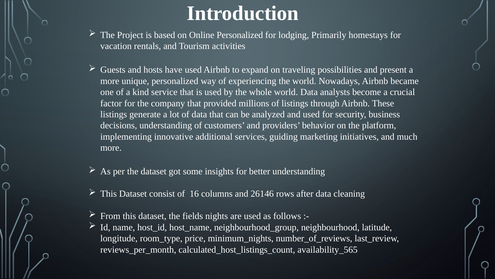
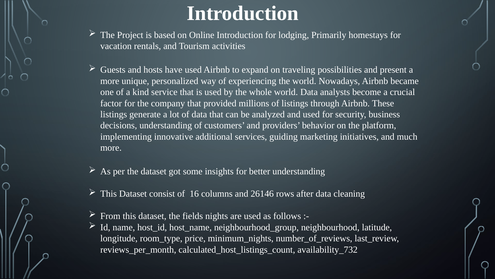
Online Personalized: Personalized -> Introduction (240, 35)
availability_565: availability_565 -> availability_732 (328, 249)
